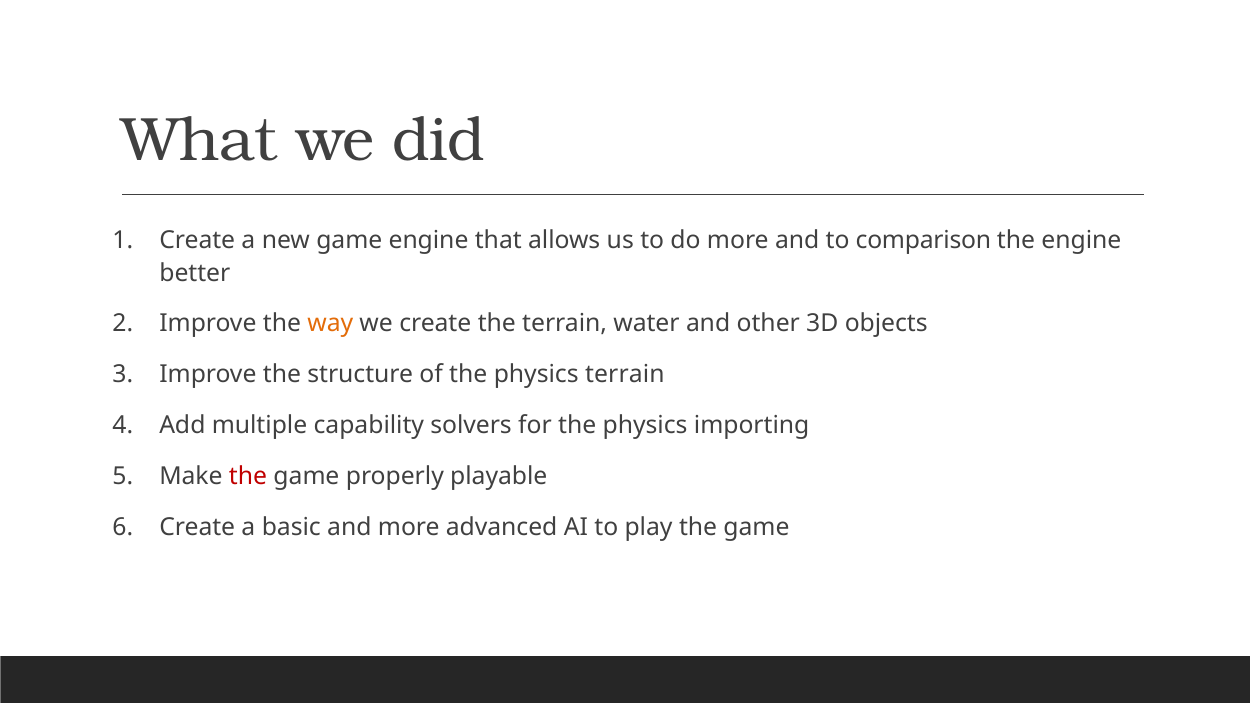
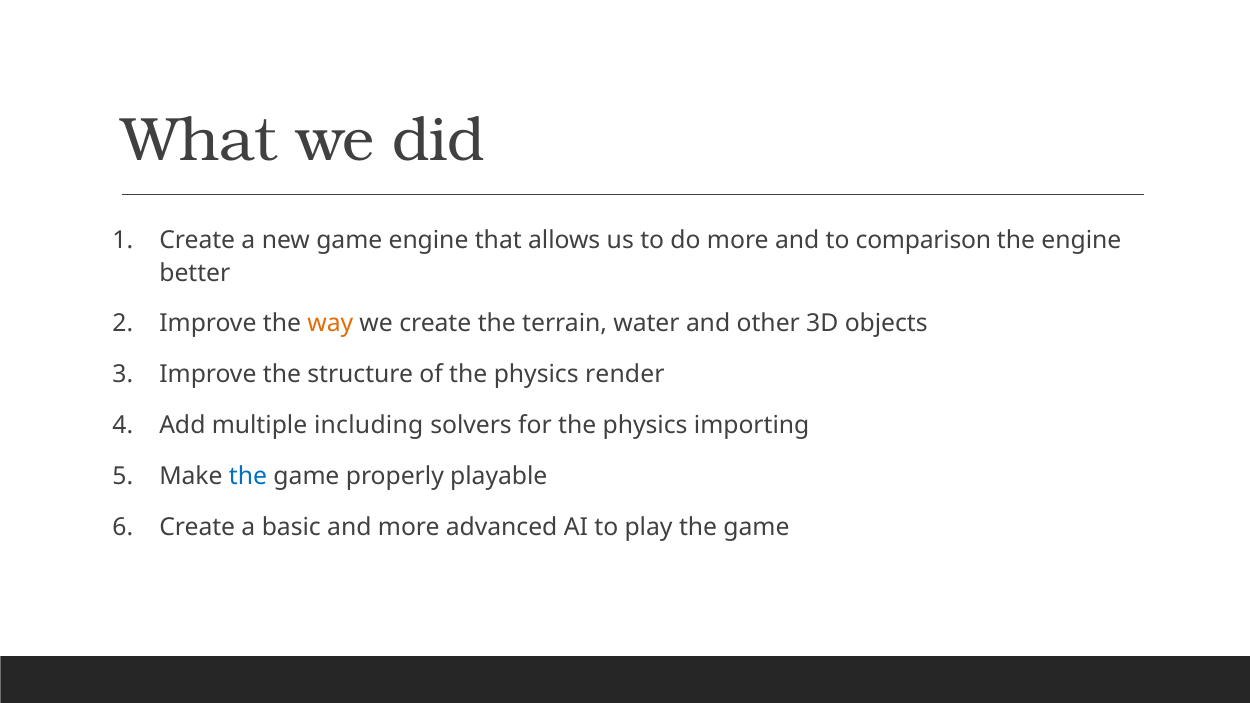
physics terrain: terrain -> render (625, 375)
capability: capability -> including (369, 426)
the colour: red -> blue (248, 476)
